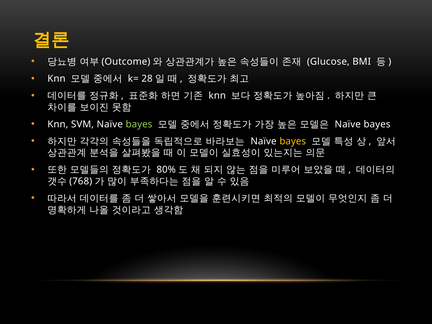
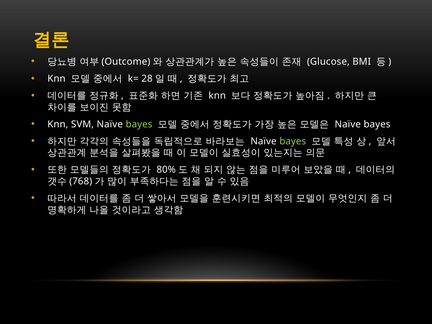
bayes colour: yellow -> light green (293, 141)
